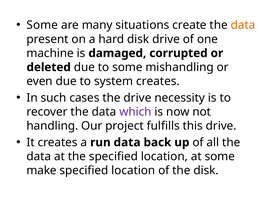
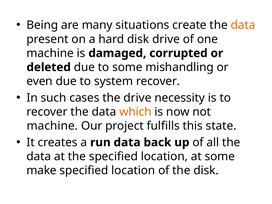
Some: Some -> Being (42, 25)
system creates: creates -> recover (158, 81)
which colour: purple -> orange (135, 112)
handling: handling -> machine (52, 126)
this drive: drive -> state (221, 126)
